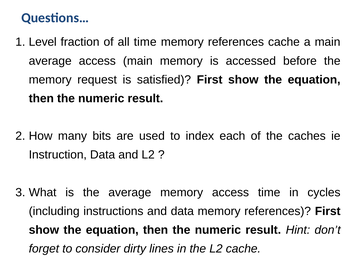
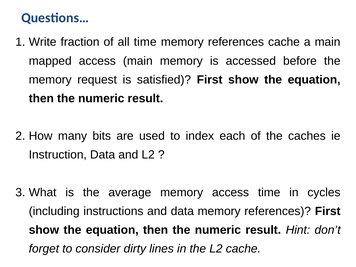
Level: Level -> Write (43, 42)
average: average -> mapped (50, 61)
